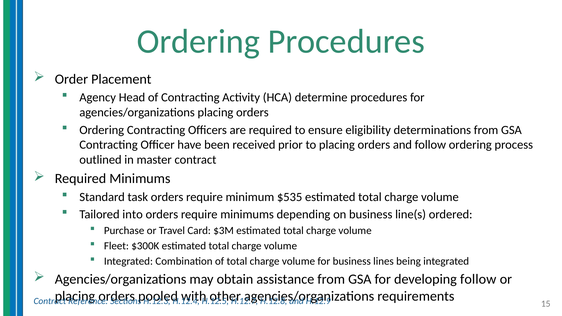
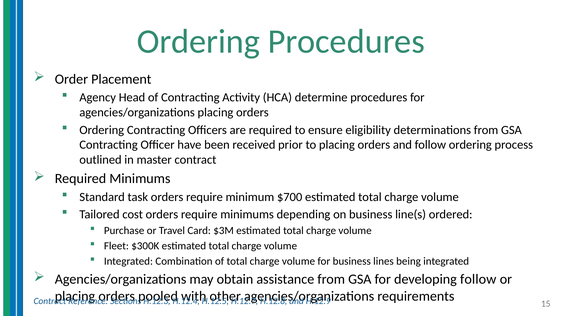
$535: $535 -> $700 (290, 197)
into: into -> cost (133, 214)
